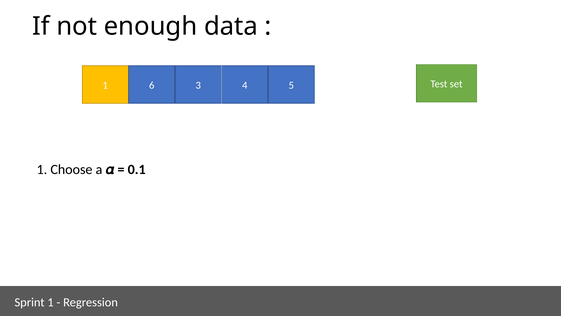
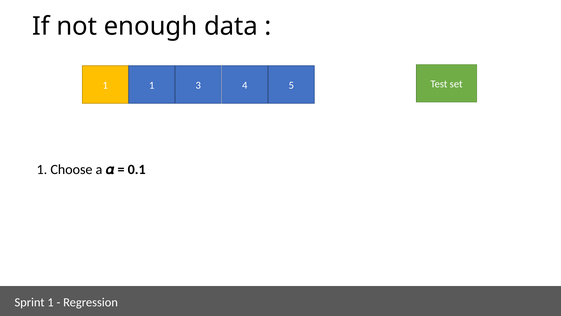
1 6: 6 -> 1 (152, 85)
